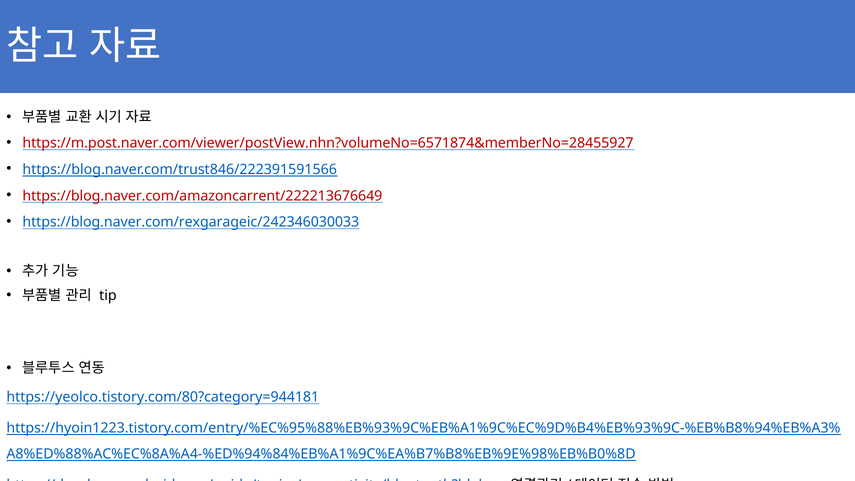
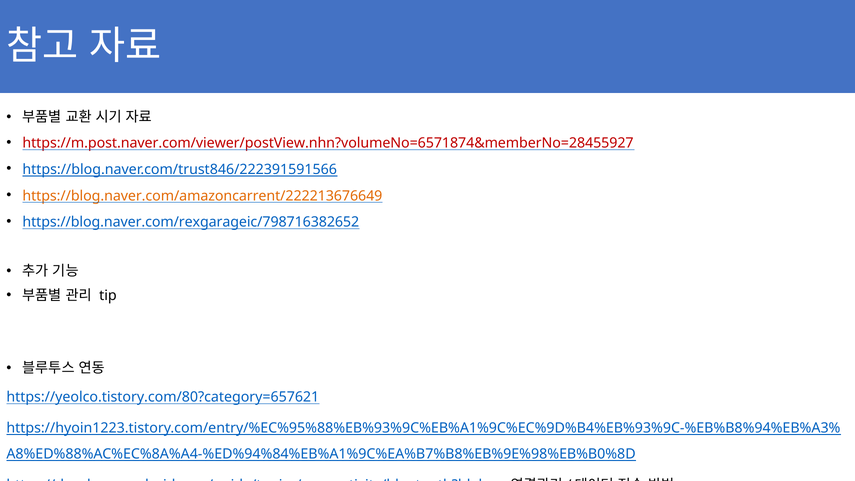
https://blog.naver.com/amazoncarrent/222213676649 colour: red -> orange (202, 196)
https://blog.naver.com/rexgarageic/242346030033: https://blog.naver.com/rexgarageic/242346030033 -> https://blog.naver.com/rexgarageic/798716382652 (191, 222)
https://yeolco.tistory.com/80?category=944181: https://yeolco.tistory.com/80?category=944181 -> https://yeolco.tistory.com/80?category=657621 (163, 397)
